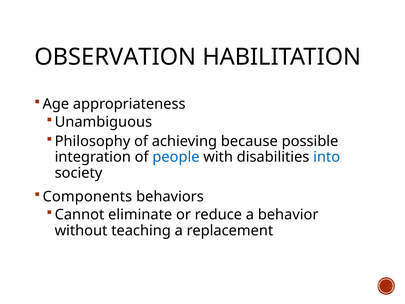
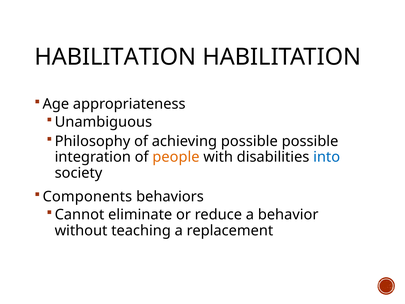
OBSERVATION: OBSERVATION -> HABILITATION (115, 57)
achieving because: because -> possible (249, 141)
people colour: blue -> orange (176, 157)
